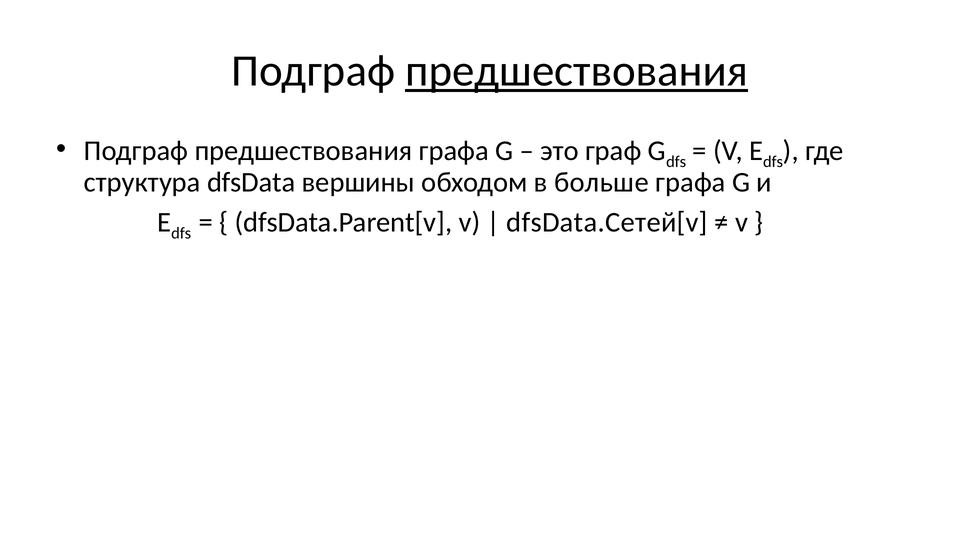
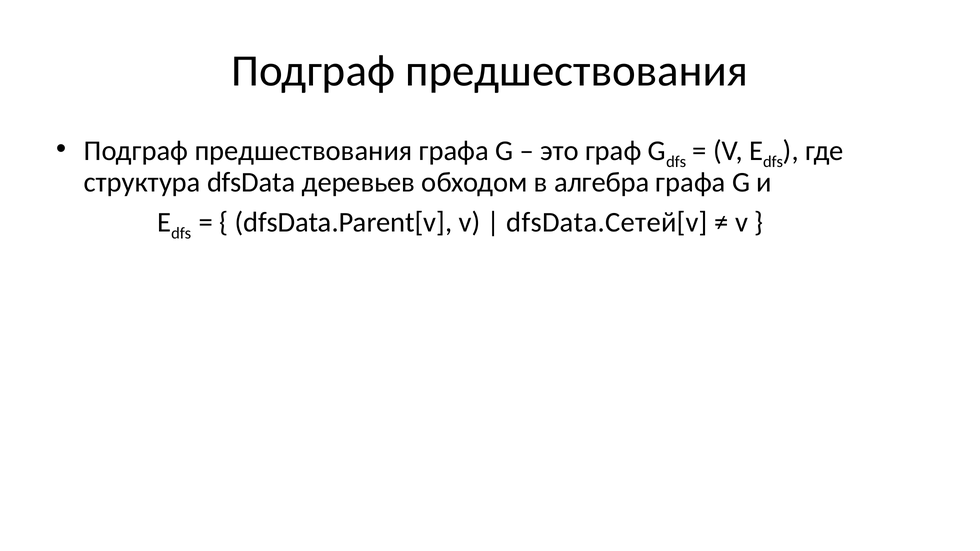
предшествования underline: present -> none (577, 71)
вершины: вершины -> деревьев (358, 183)
в больше: больше -> алгебра (602, 183)
